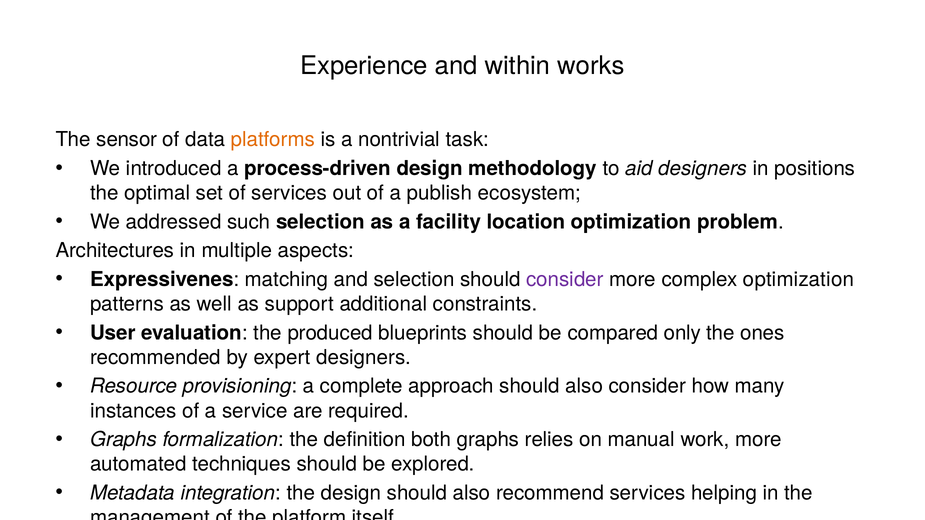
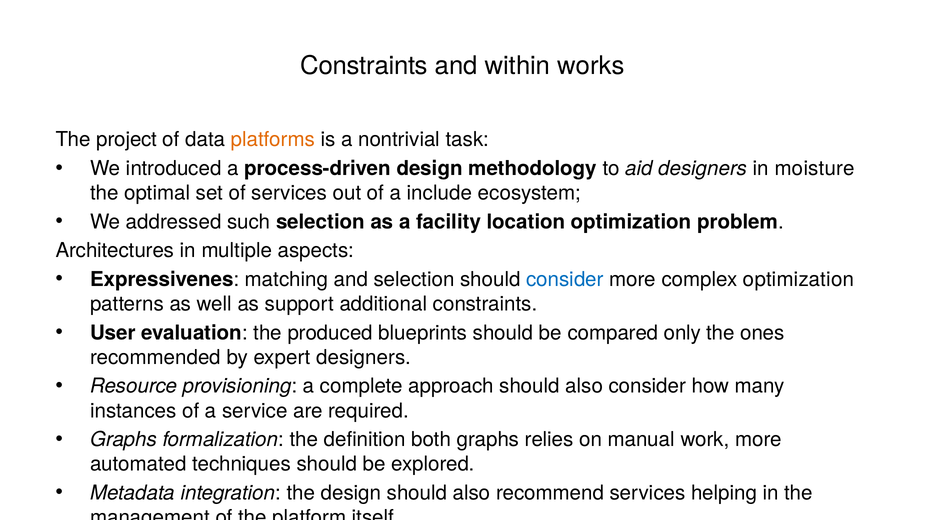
Experience: Experience -> Constraints (364, 66)
sensor: sensor -> project (127, 140)
positions: positions -> moisture (815, 169)
publish: publish -> include (440, 193)
consider colour: purple -> blue (565, 280)
